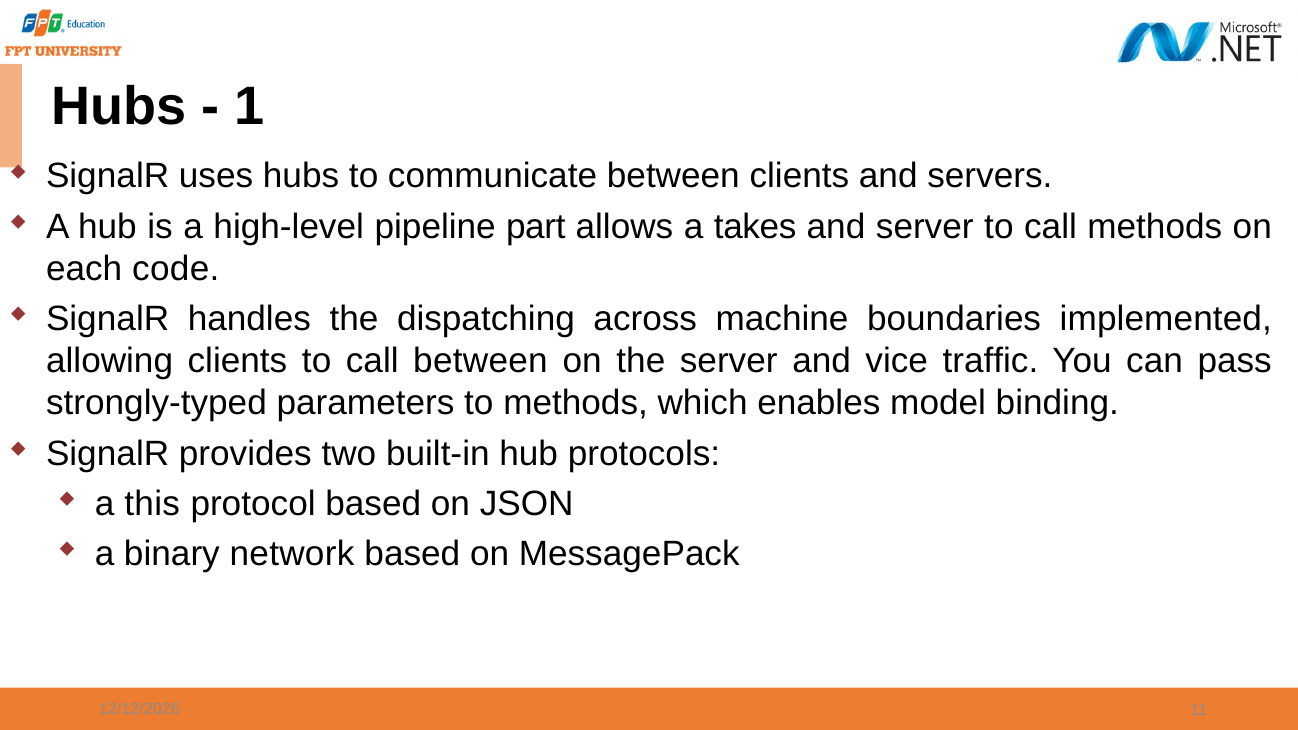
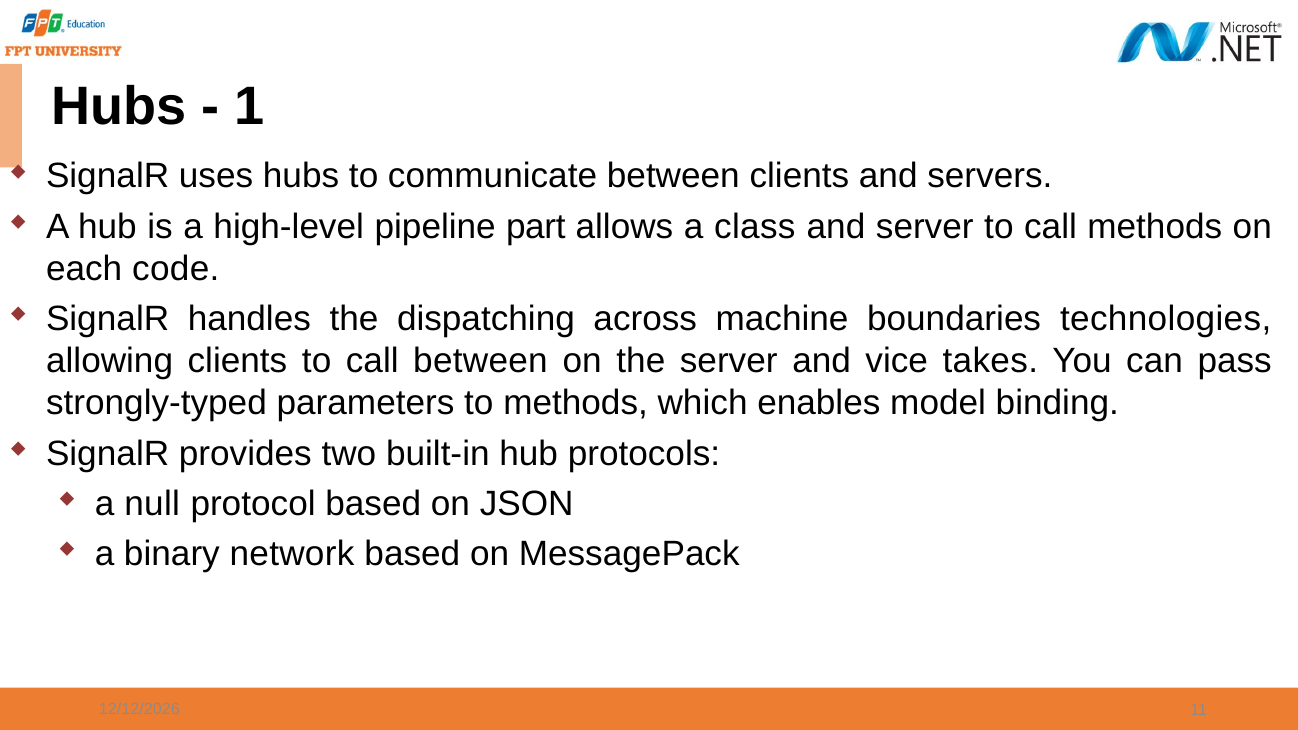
takes: takes -> class (755, 227)
implemented: implemented -> technologies (1166, 319)
traffic: traffic -> takes (990, 361)
this: this -> null (152, 504)
